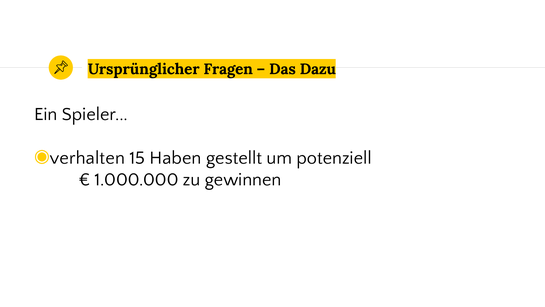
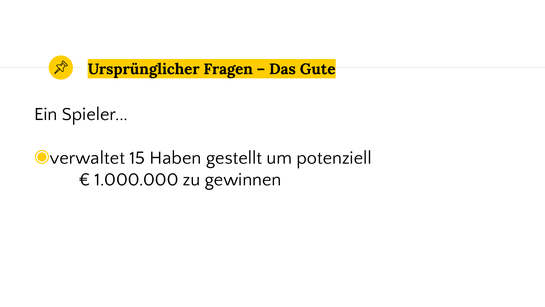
Dazu: Dazu -> Gute (318, 69)
verhalten: verhalten -> verwaltet (88, 158)
